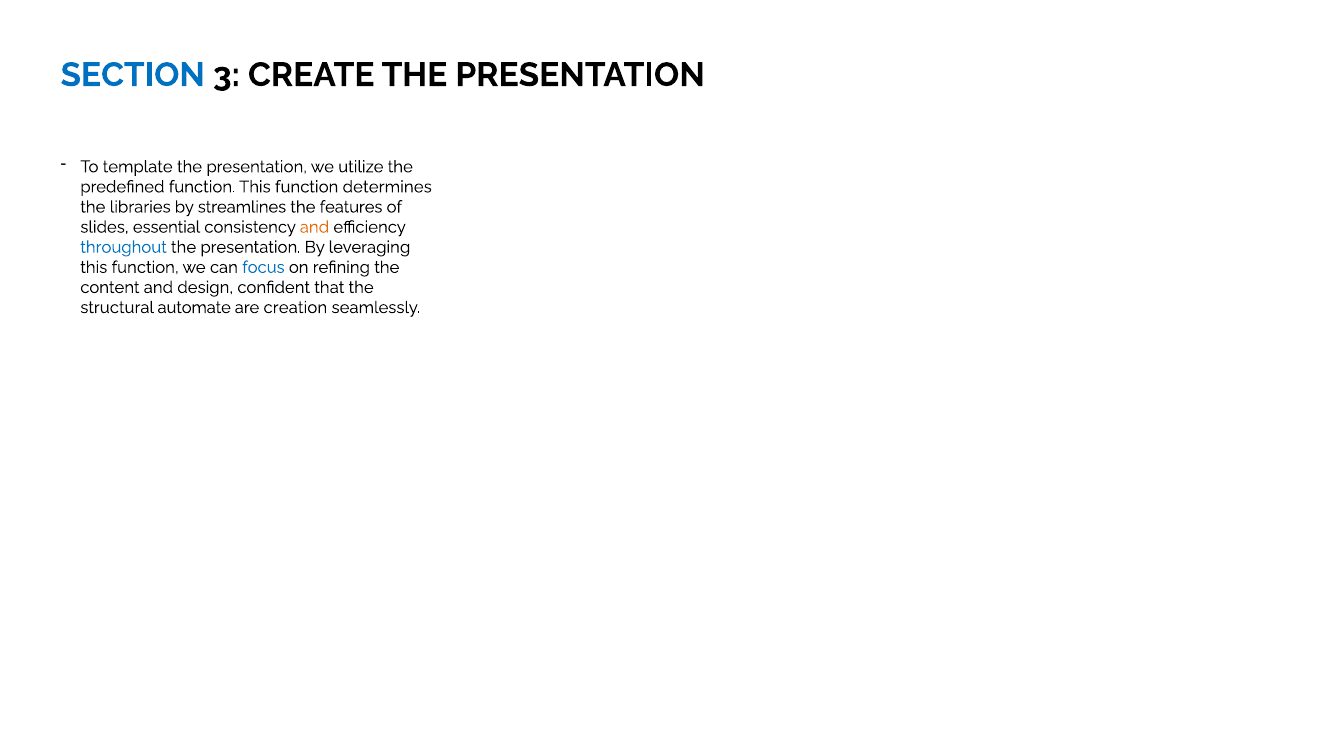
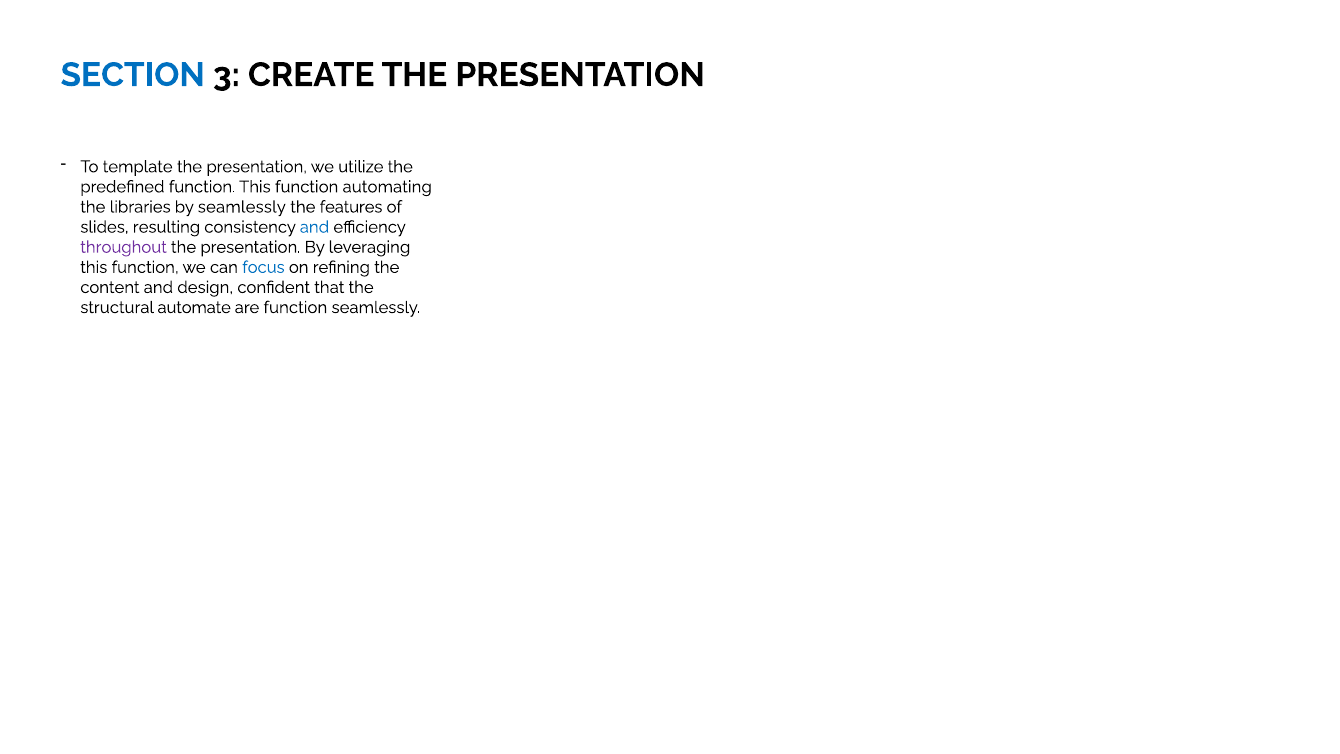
determines: determines -> automating (387, 187)
by streamlines: streamlines -> seamlessly (242, 207)
essential: essential -> resulting (166, 227)
and colour: orange -> blue (314, 227)
throughout colour: blue -> purple (124, 247)
are creation: creation -> function (295, 307)
